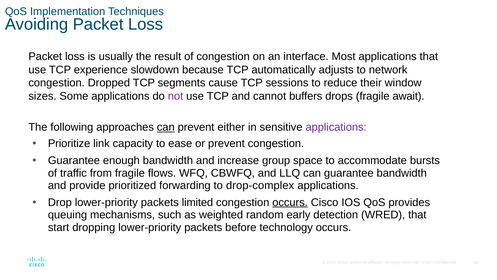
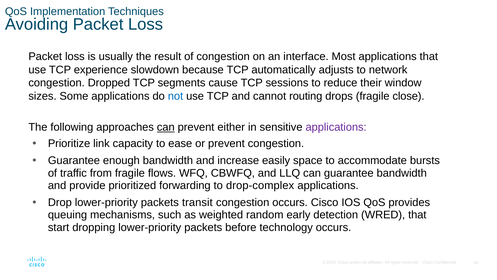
not colour: purple -> blue (175, 96)
buffers: buffers -> routing (306, 96)
await: await -> close (408, 96)
group: group -> easily (276, 160)
limited: limited -> transit (197, 202)
occurs underline: present -> none (290, 202)
